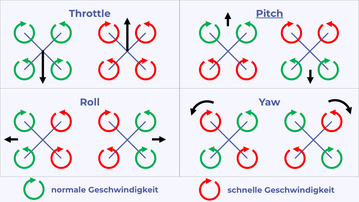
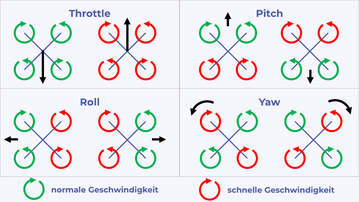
Pitch underline: present -> none (270, 14)
